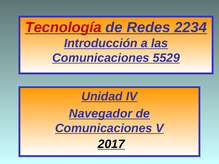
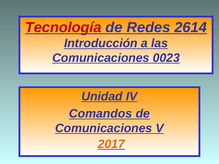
2234: 2234 -> 2614 (191, 27)
5529: 5529 -> 0023 (166, 58)
Navegador: Navegador -> Comandos (101, 114)
2017 colour: black -> orange (111, 144)
